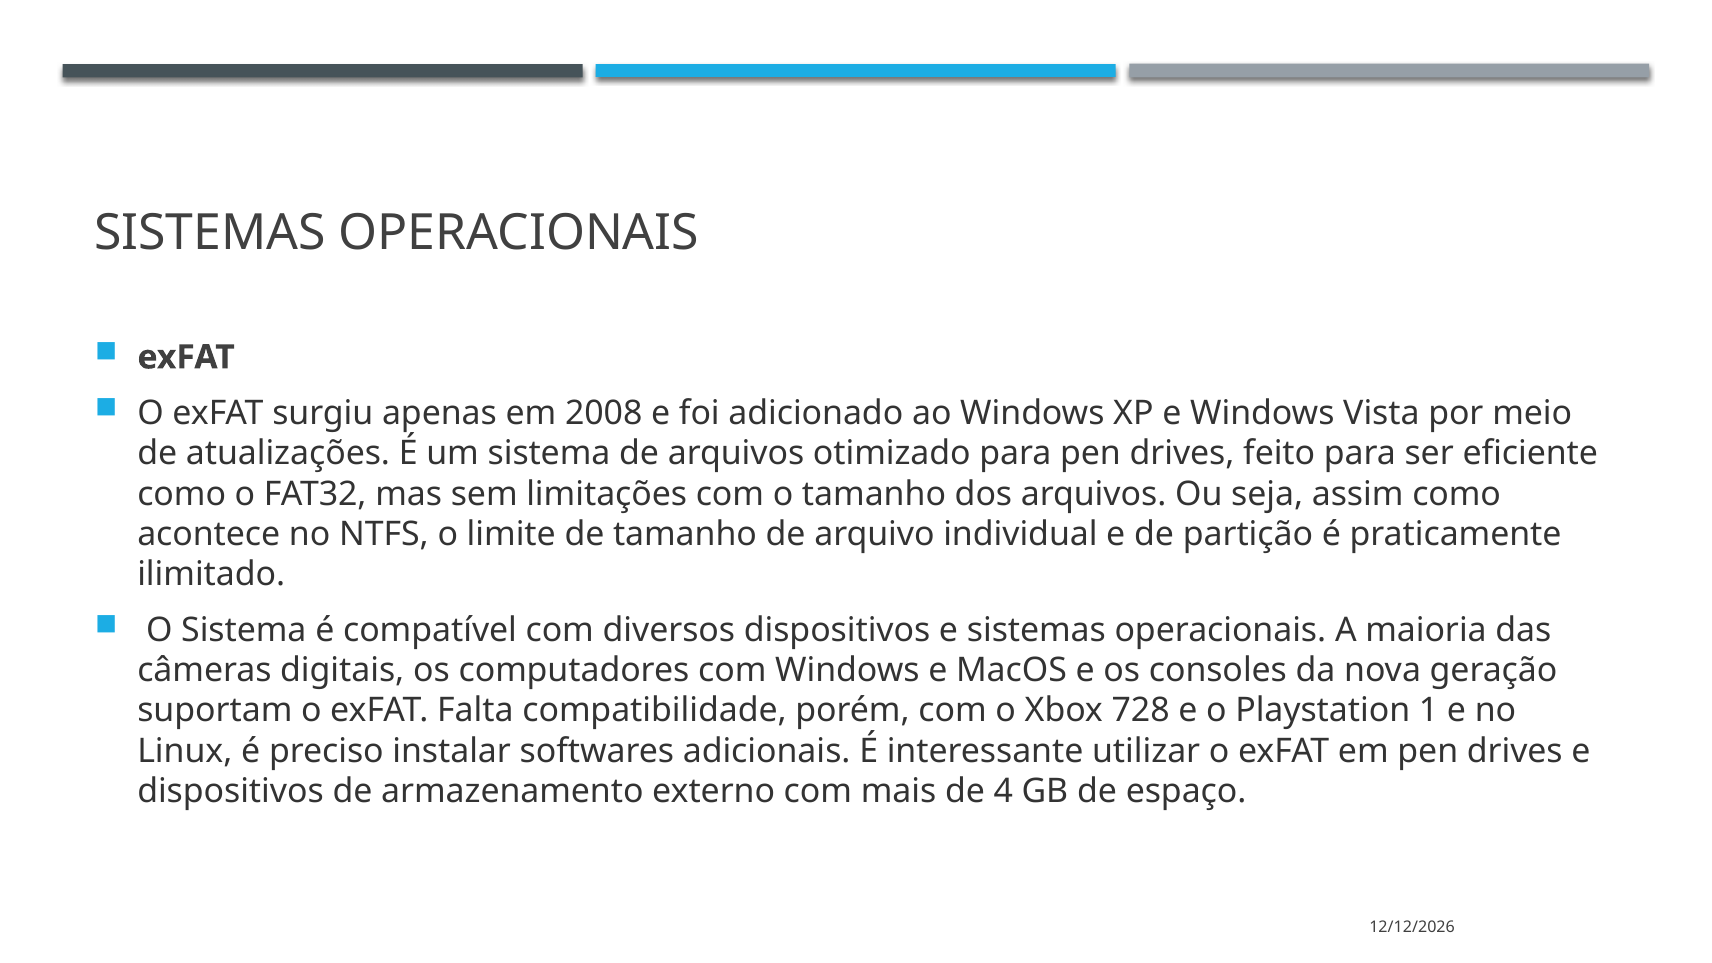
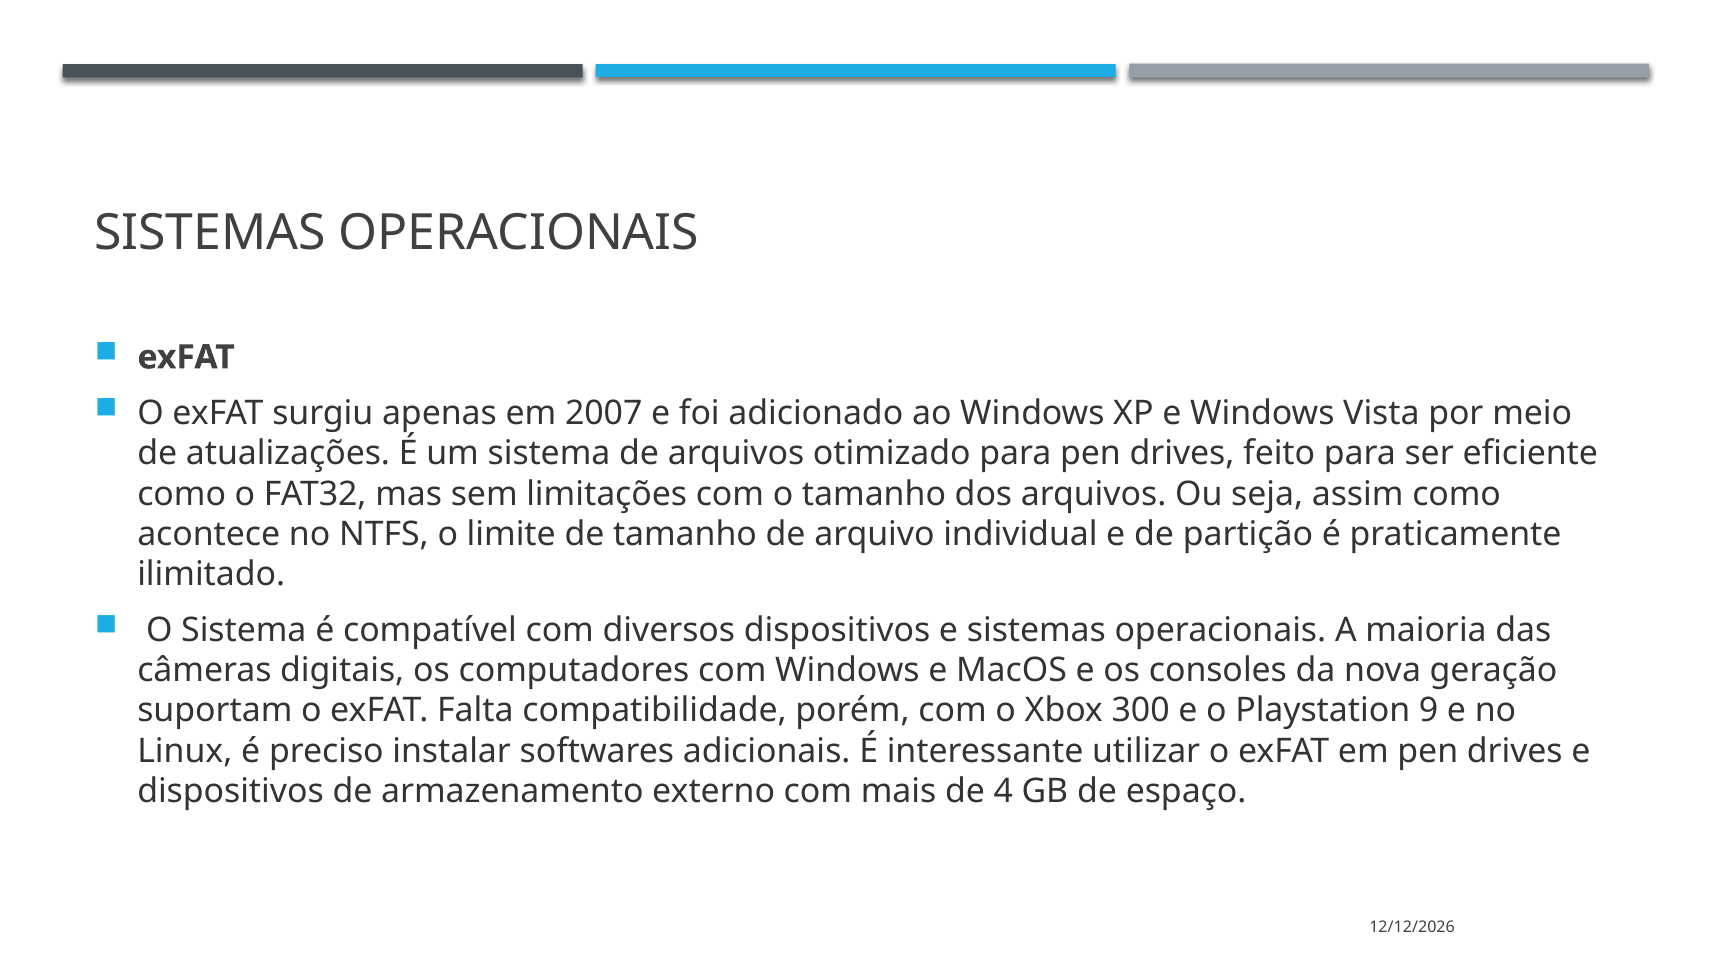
2008: 2008 -> 2007 (604, 413)
728: 728 -> 300 (1141, 711)
1: 1 -> 9 (1429, 711)
